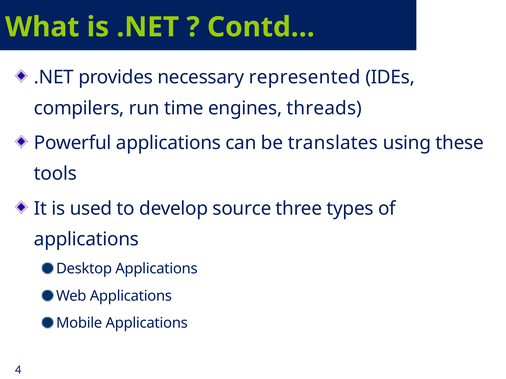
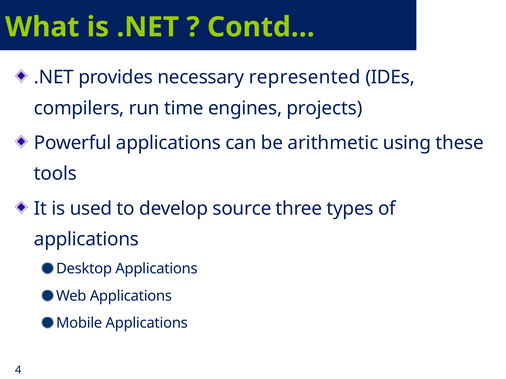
threads: threads -> projects (324, 108)
translates: translates -> arithmetic (333, 143)
